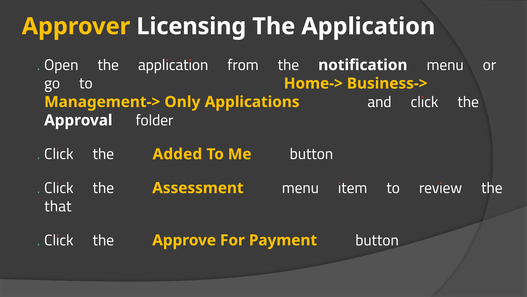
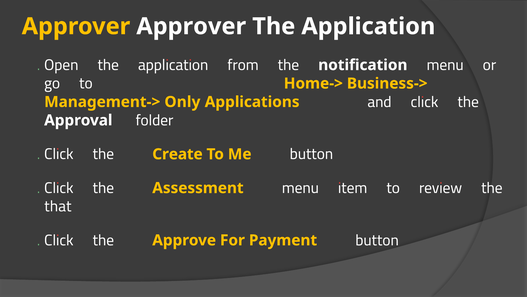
Approver Licensing: Licensing -> Approver (191, 26)
Added: Added -> Create (177, 154)
